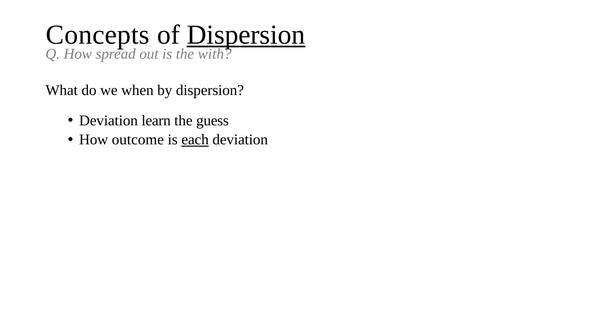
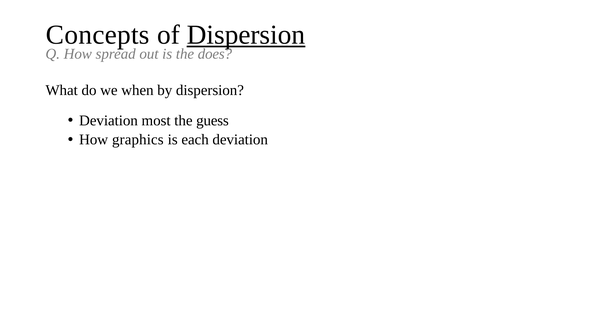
with: with -> does (215, 54)
learn: learn -> most (156, 120)
outcome: outcome -> graphics (138, 140)
each underline: present -> none (195, 140)
